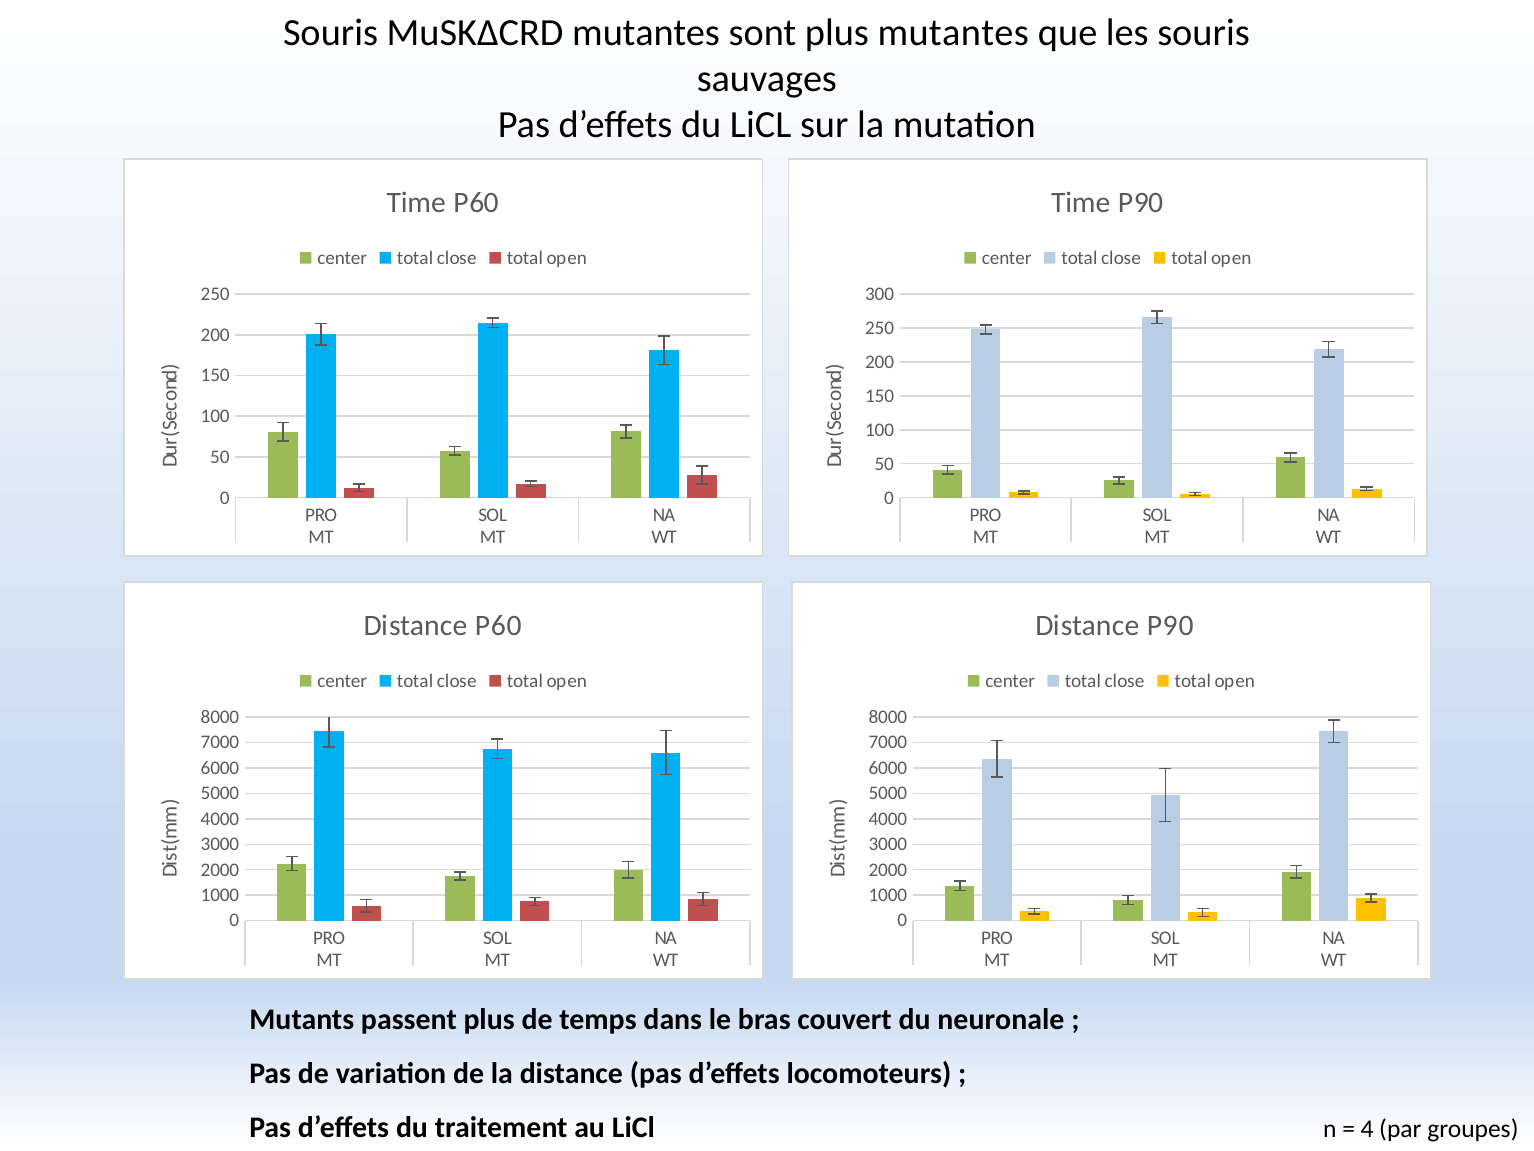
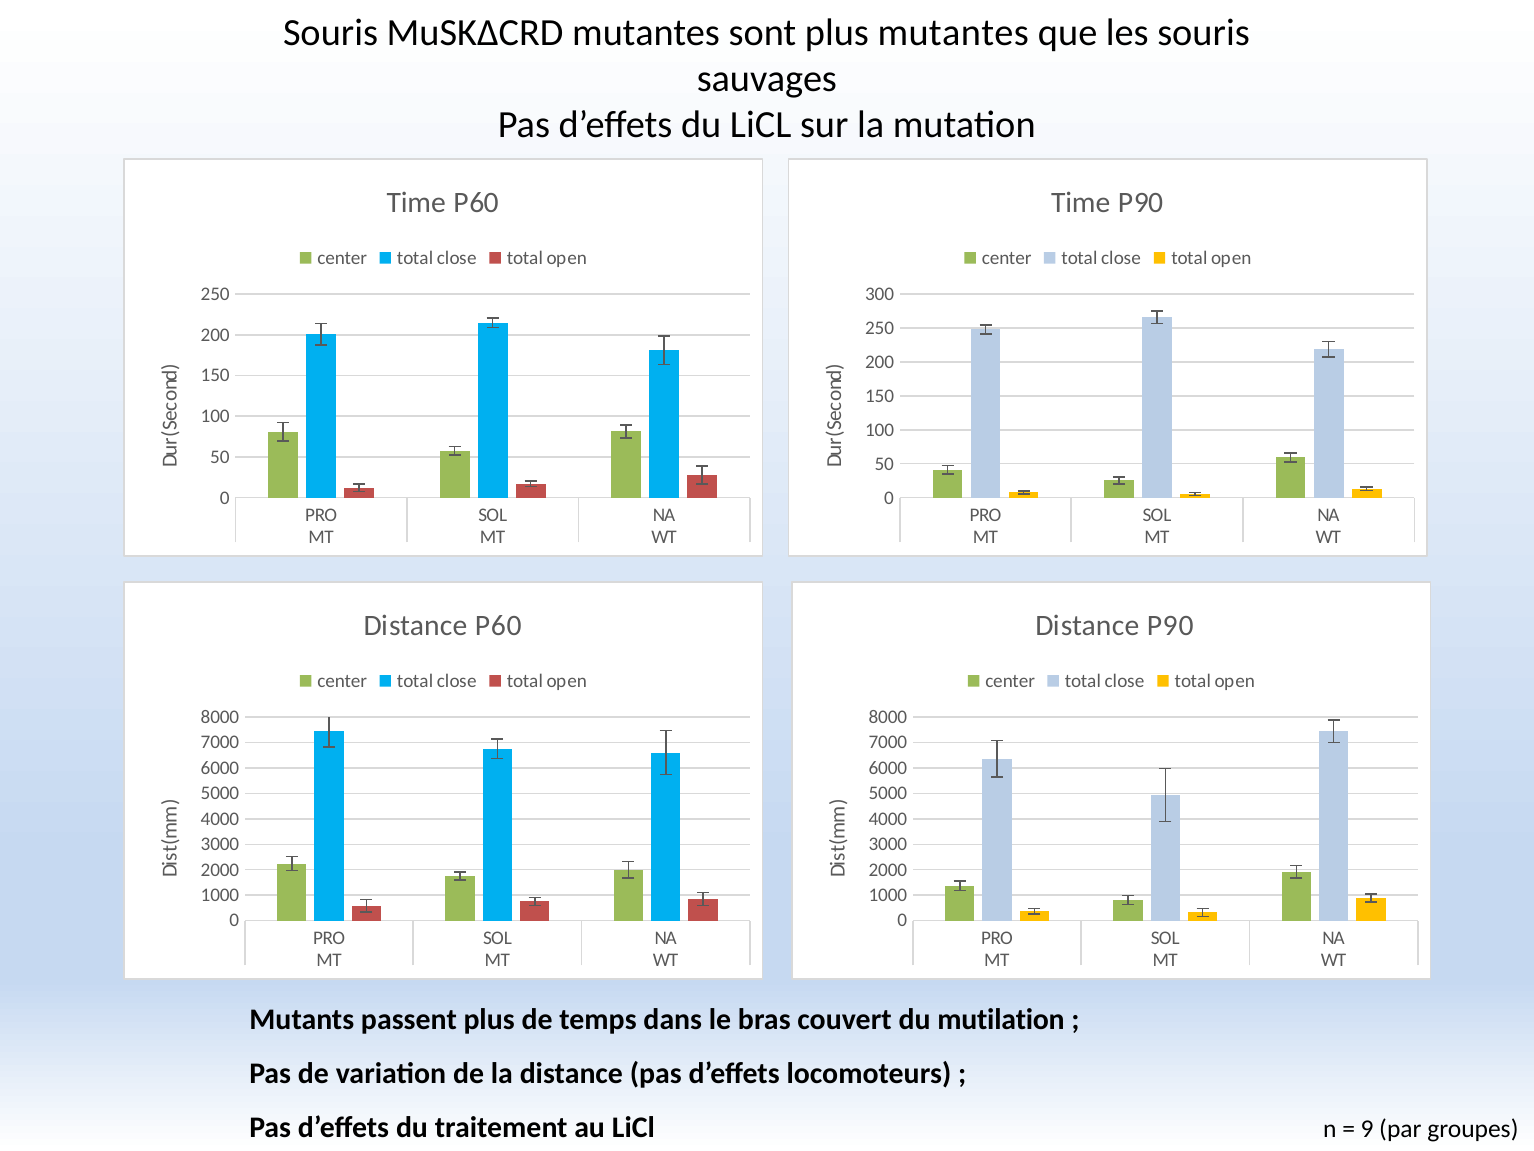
neuronale: neuronale -> mutilation (1001, 1019)
4: 4 -> 9 (1367, 1129)
